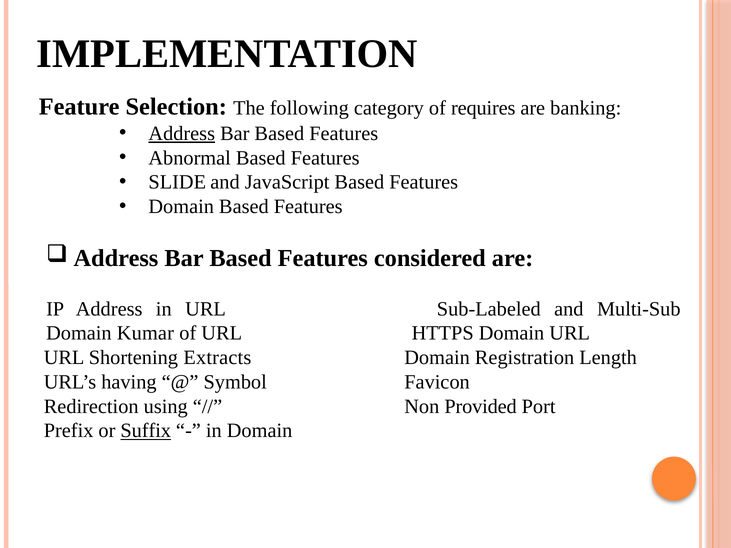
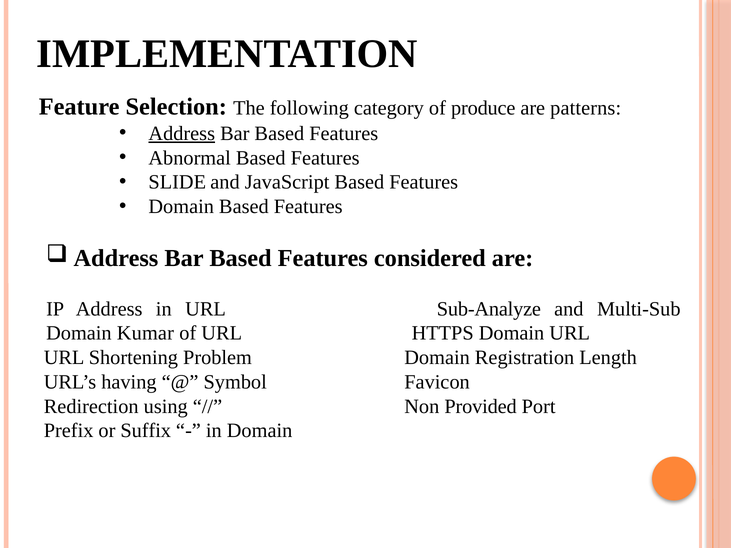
requires: requires -> produce (483, 108)
banking: banking -> patterns (586, 108)
Sub-Labeled: Sub-Labeled -> Sub-Analyze (489, 309)
Extracts: Extracts -> Problem (217, 358)
Suffix underline: present -> none (146, 431)
